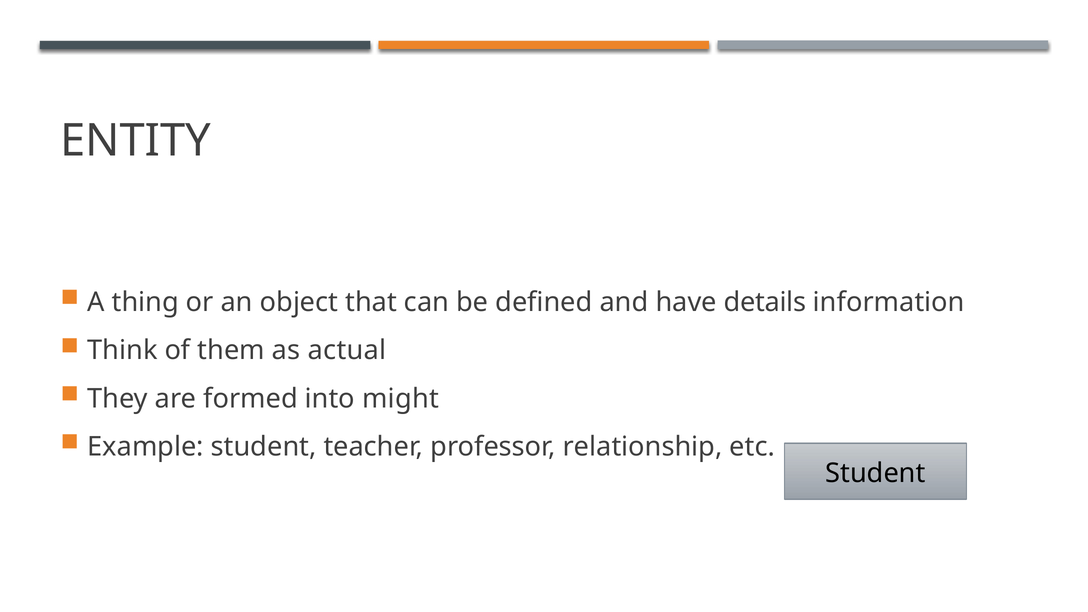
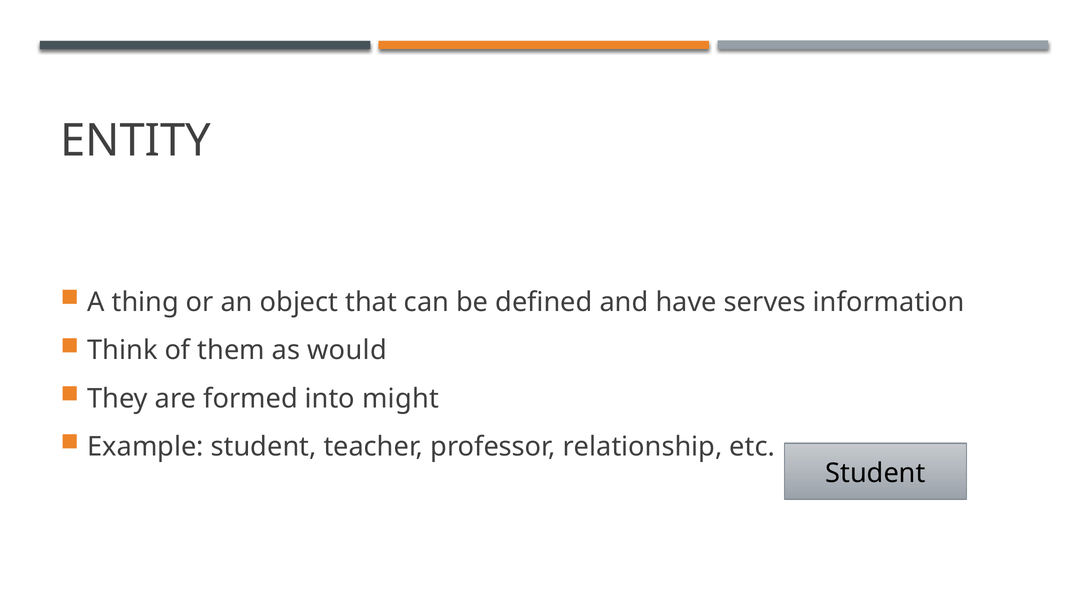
details: details -> serves (765, 302)
actual: actual -> would (347, 351)
